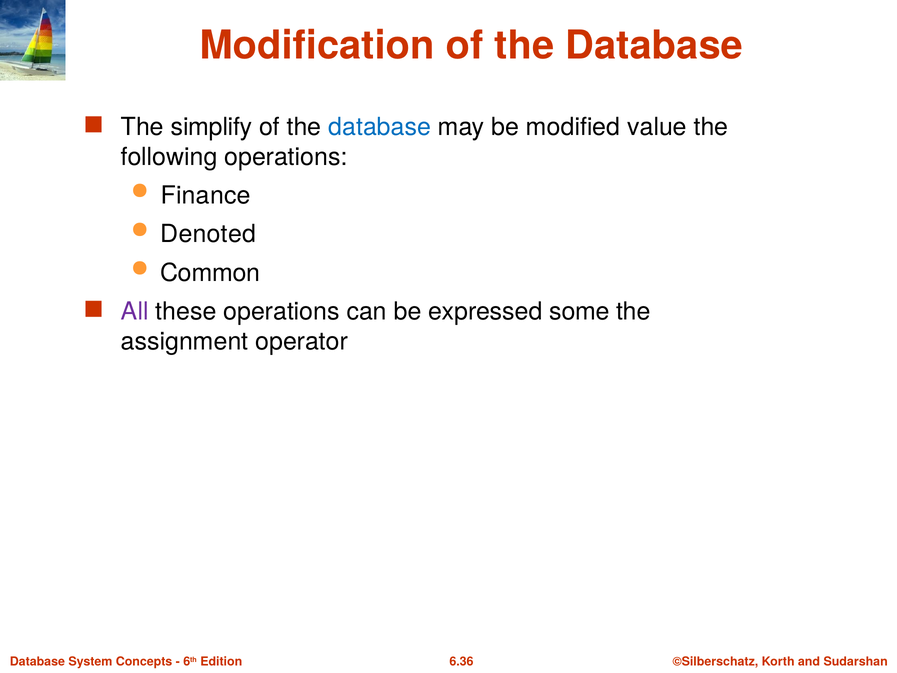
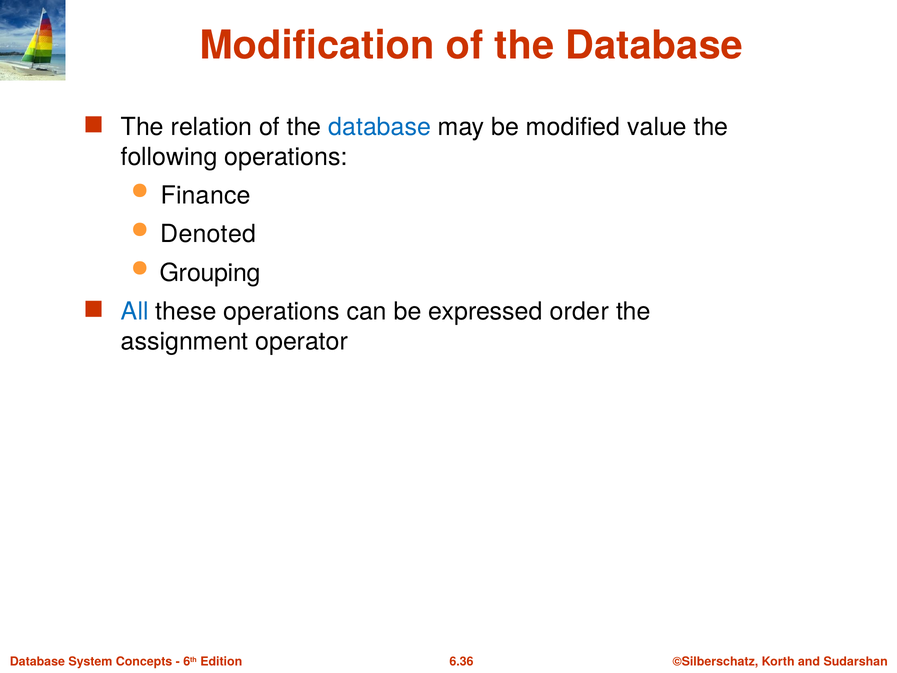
simplify: simplify -> relation (212, 127)
Common: Common -> Grouping (210, 273)
All colour: purple -> blue (135, 311)
some: some -> order (579, 311)
